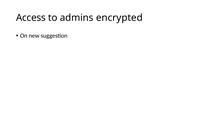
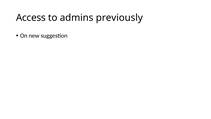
encrypted: encrypted -> previously (119, 18)
